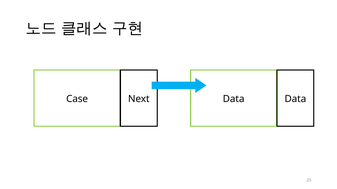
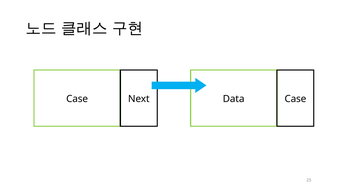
Data Data: Data -> Case (295, 99)
